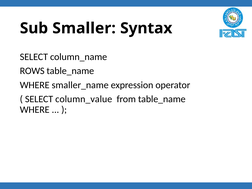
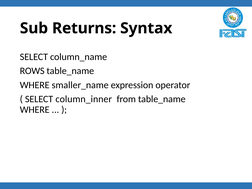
Smaller: Smaller -> Returns (84, 28)
column_value: column_value -> column_inner (84, 99)
